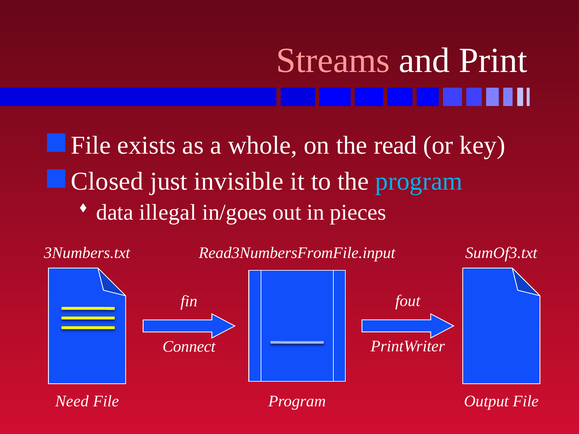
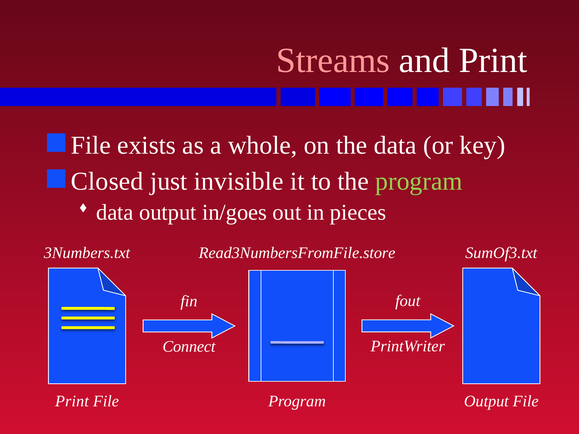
the read: read -> data (395, 145)
program colour: light blue -> light green (419, 182)
data illegal: illegal -> output (168, 213)
Read3NumbersFromFile.input: Read3NumbersFromFile.input -> Read3NumbersFromFile.store (297, 253)
Need: Need -> Print (72, 401)
